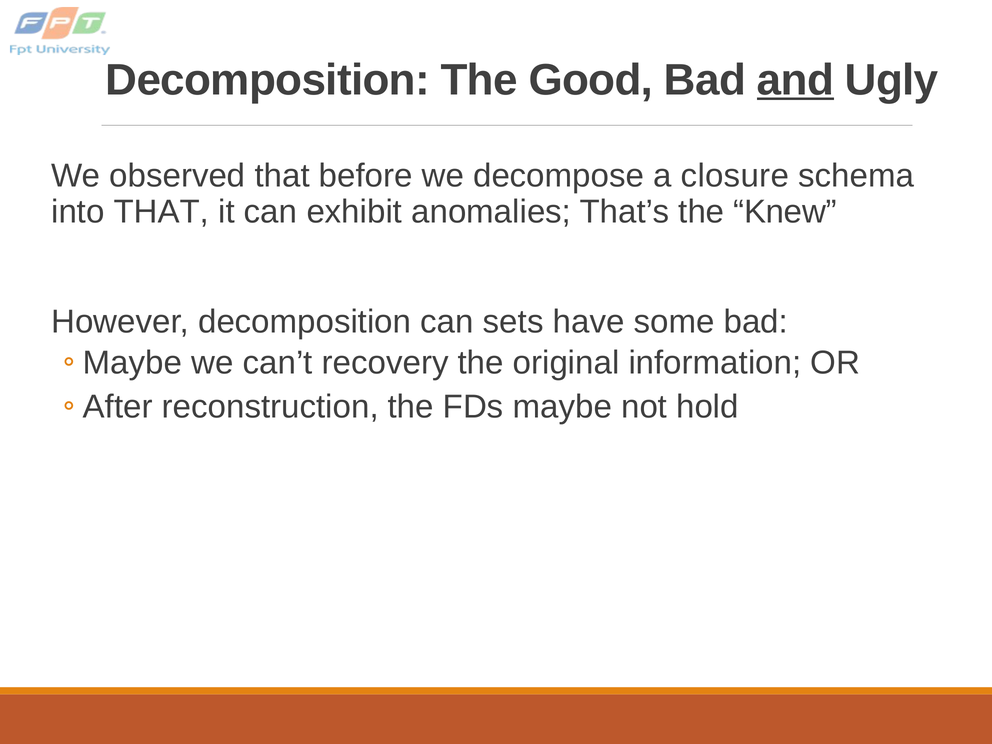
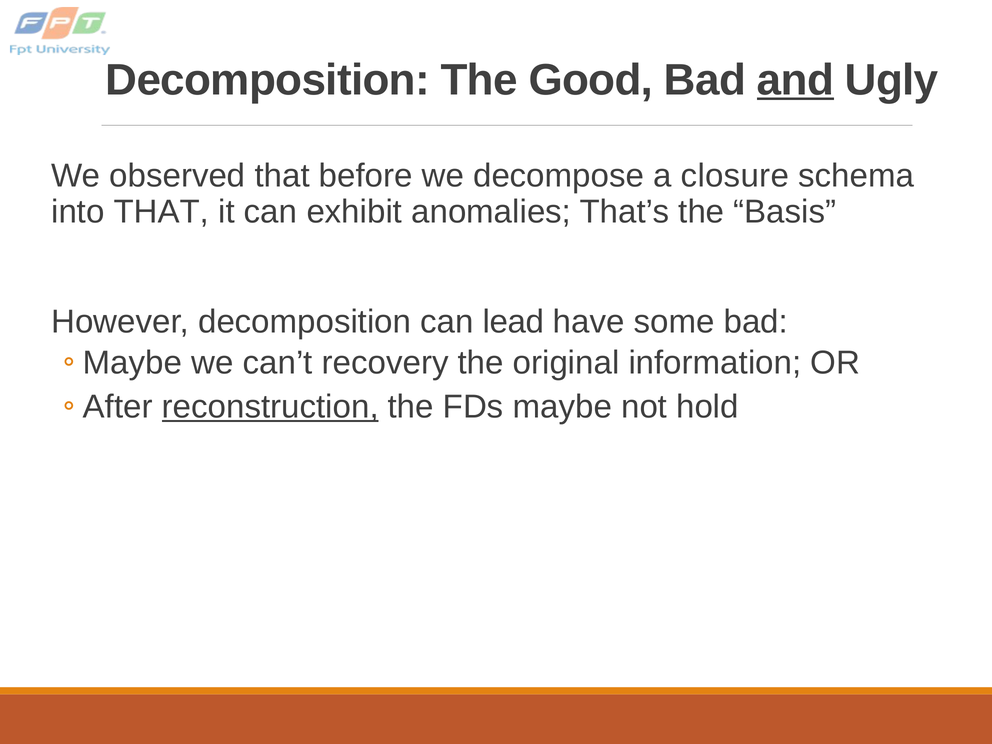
Knew: Knew -> Basis (785, 212)
sets: sets -> lead (513, 322)
reconstruction underline: none -> present (270, 407)
